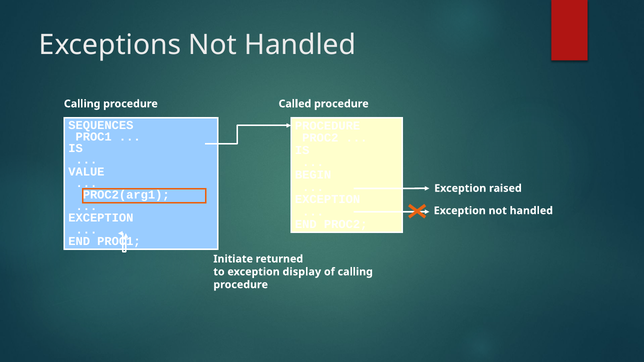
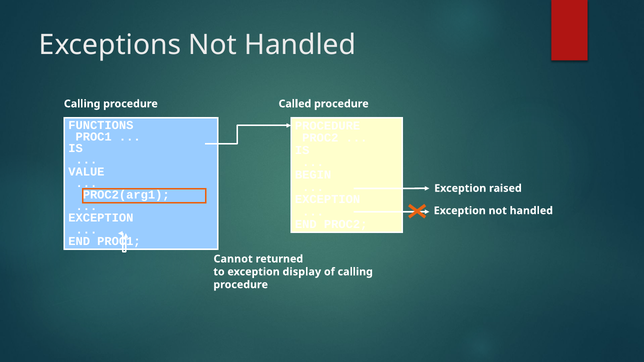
SEQUENCES: SEQUENCES -> FUNCTIONS (101, 125)
Initiate: Initiate -> Cannot (233, 259)
